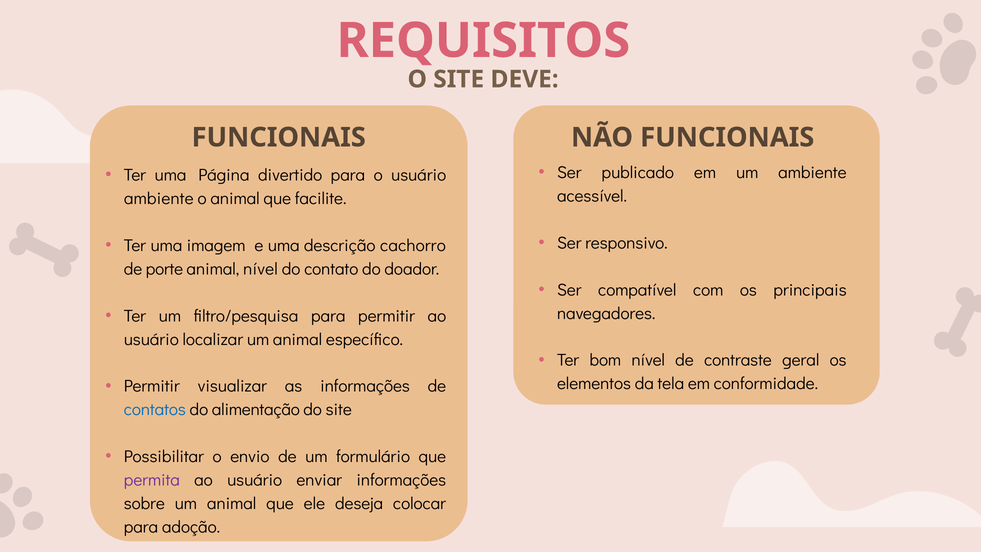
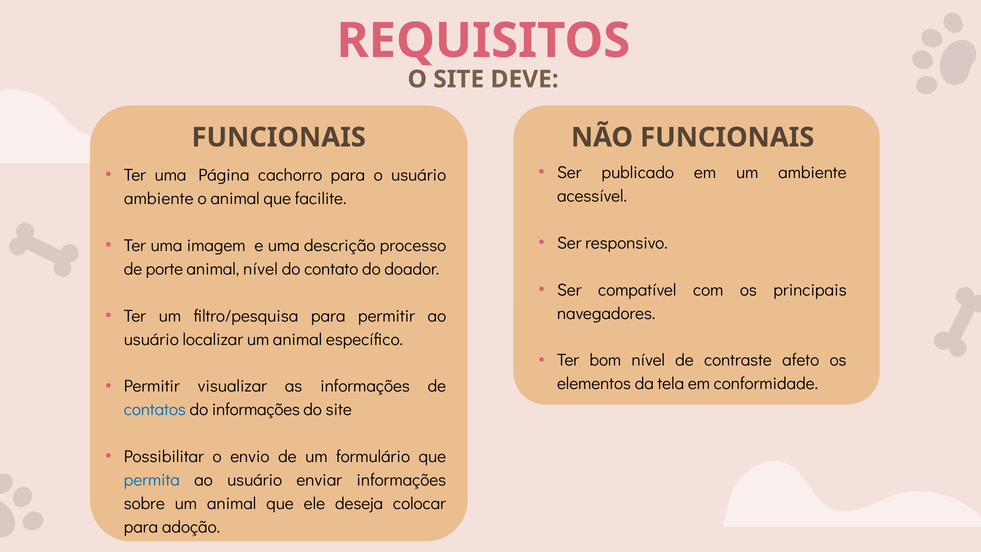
divertido: divertido -> cachorro (290, 175)
cachorro: cachorro -> processo (413, 245)
geral: geral -> afeto (801, 360)
do alimentação: alimentação -> informações (256, 410)
permita colour: purple -> blue (152, 480)
